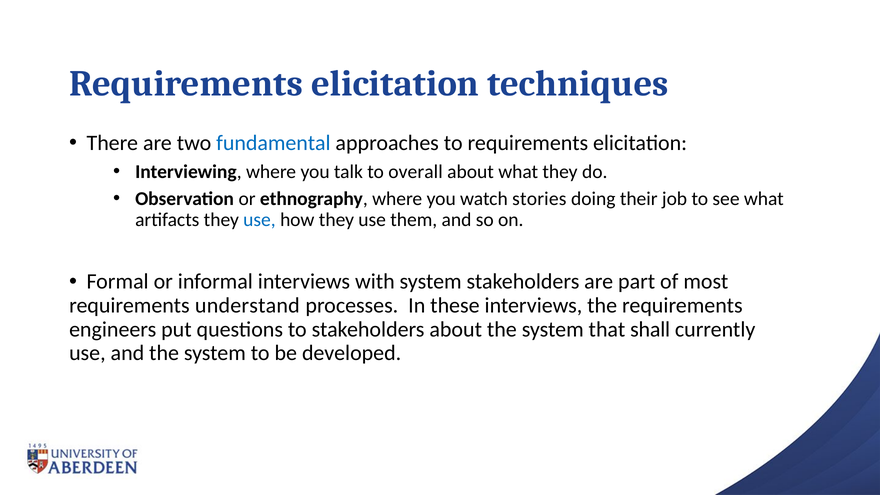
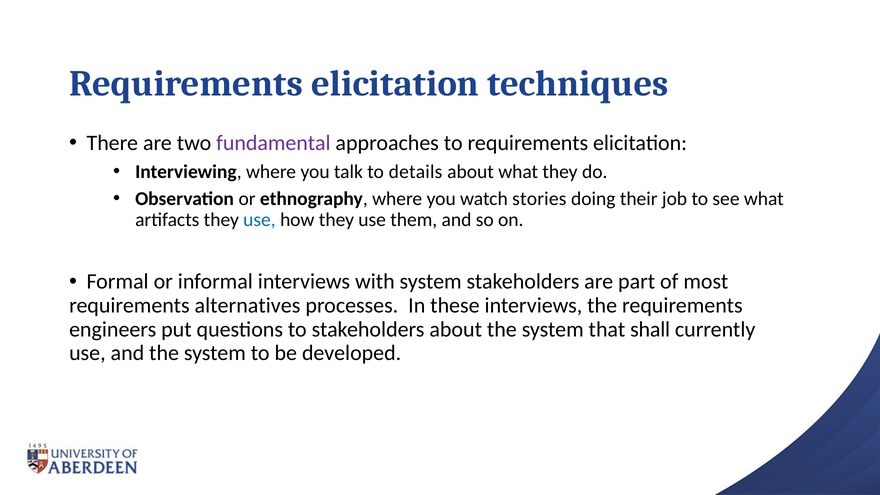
fundamental colour: blue -> purple (273, 143)
overall: overall -> details (416, 172)
understand: understand -> alternatives (247, 305)
